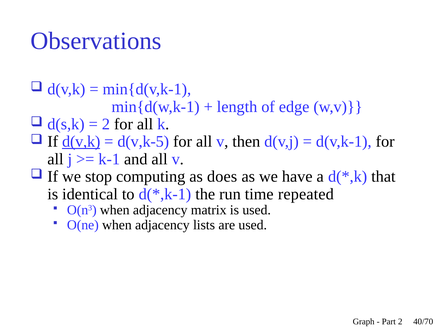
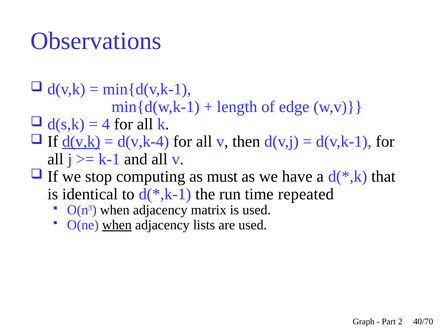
2: 2 -> 4 (106, 124)
d(v,k-5: d(v,k-5 -> d(v,k-4 (143, 142)
does: does -> must (222, 177)
when underline: none -> present (117, 225)
